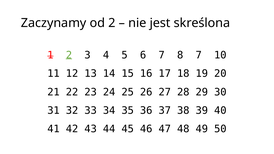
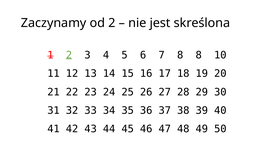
8 7: 7 -> 8 (199, 55)
